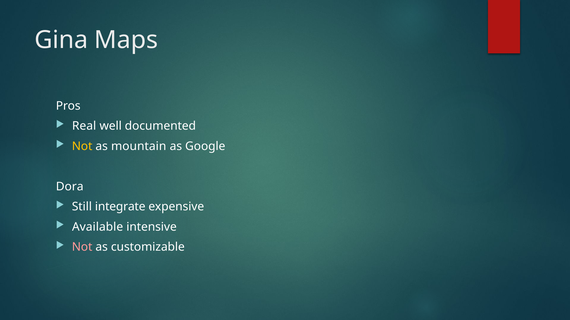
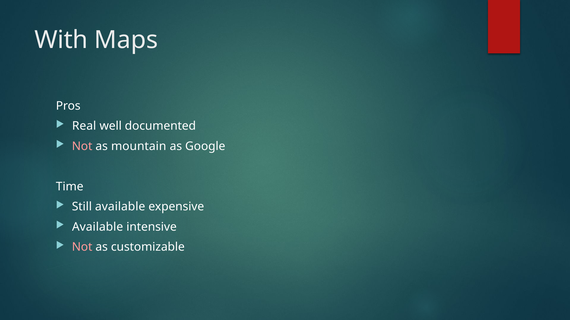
Gina: Gina -> With (61, 40)
Not colour: yellow -> pink (82, 146)
Dora: Dora -> Time (70, 187)
Still integrate: integrate -> available (120, 207)
